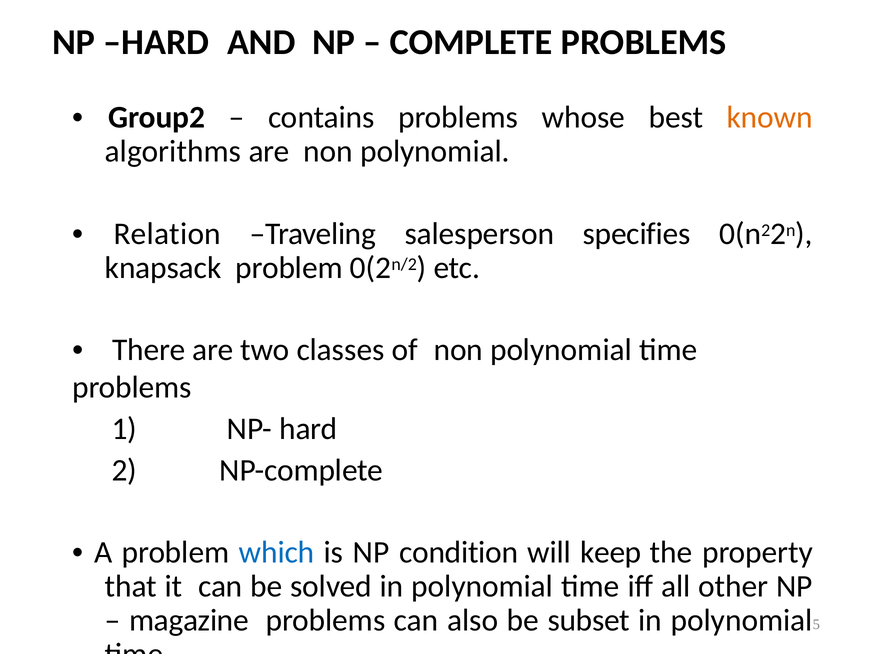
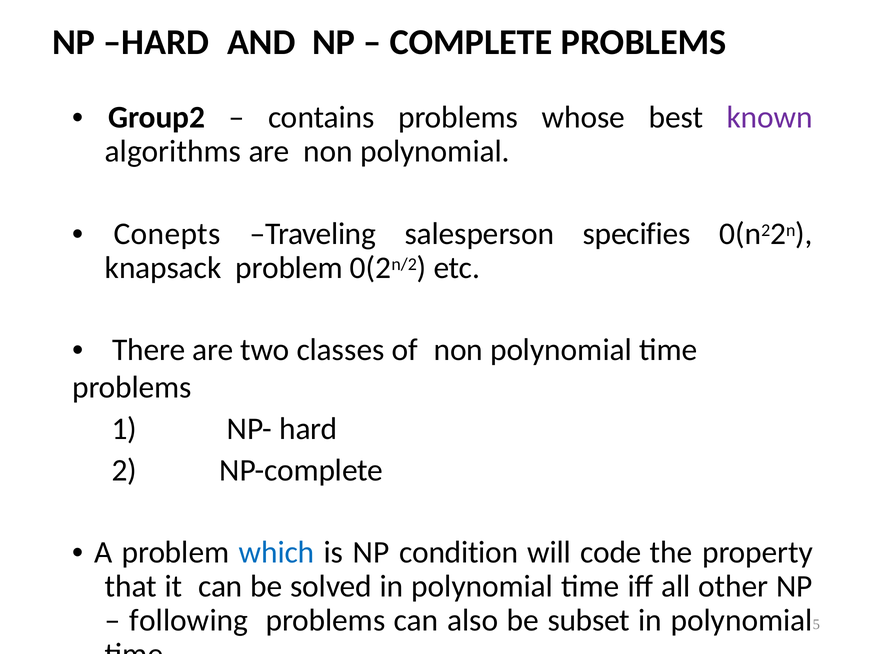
known colour: orange -> purple (770, 117)
Relation: Relation -> Conepts (167, 234)
keep: keep -> code (611, 552)
magazine: magazine -> following (189, 620)
